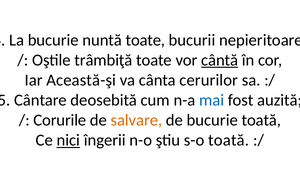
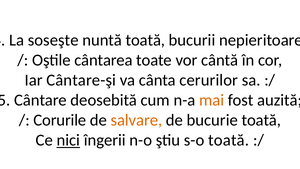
La bucurie: bucurie -> soseşte (53, 40)
nuntă toate: toate -> toată (145, 40)
trâmbiţă: trâmbiţă -> cântarea (103, 60)
cântă underline: present -> none (220, 60)
Această-şi: Această-şi -> Cântare-şi (81, 80)
mai colour: blue -> orange (212, 100)
